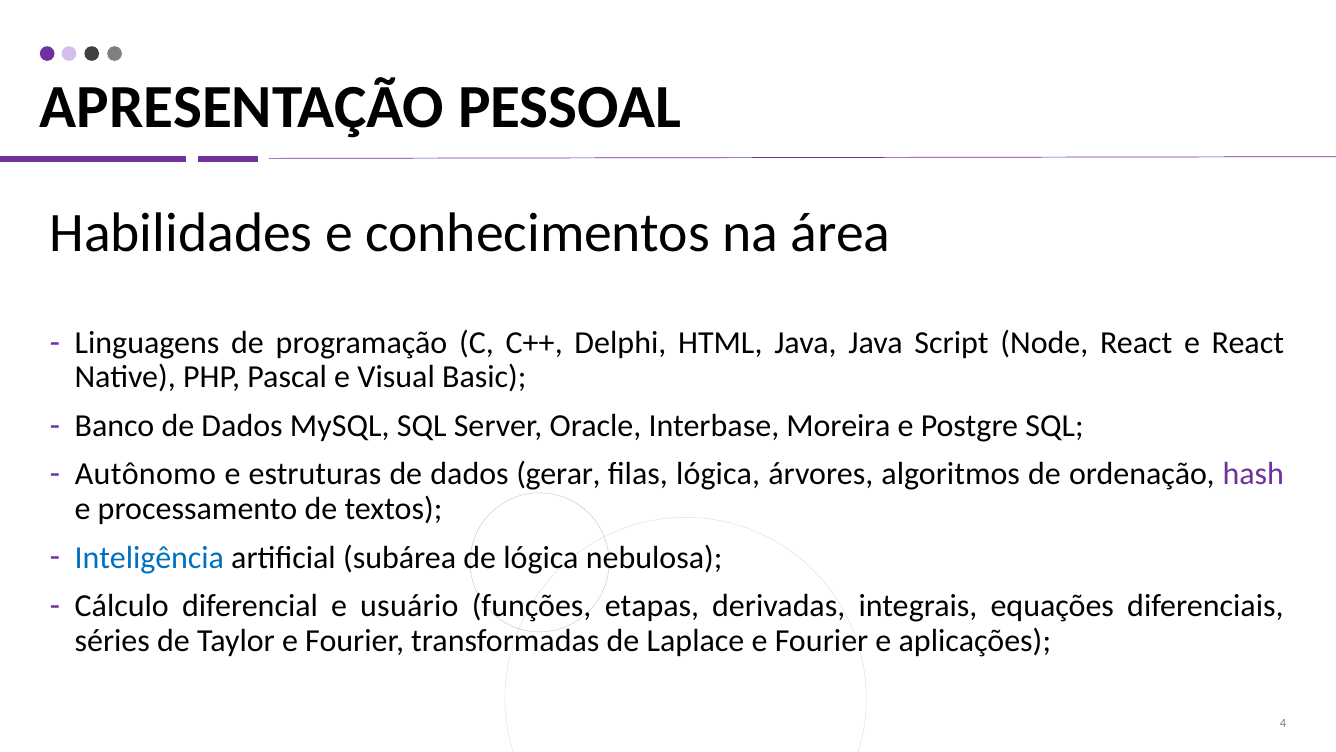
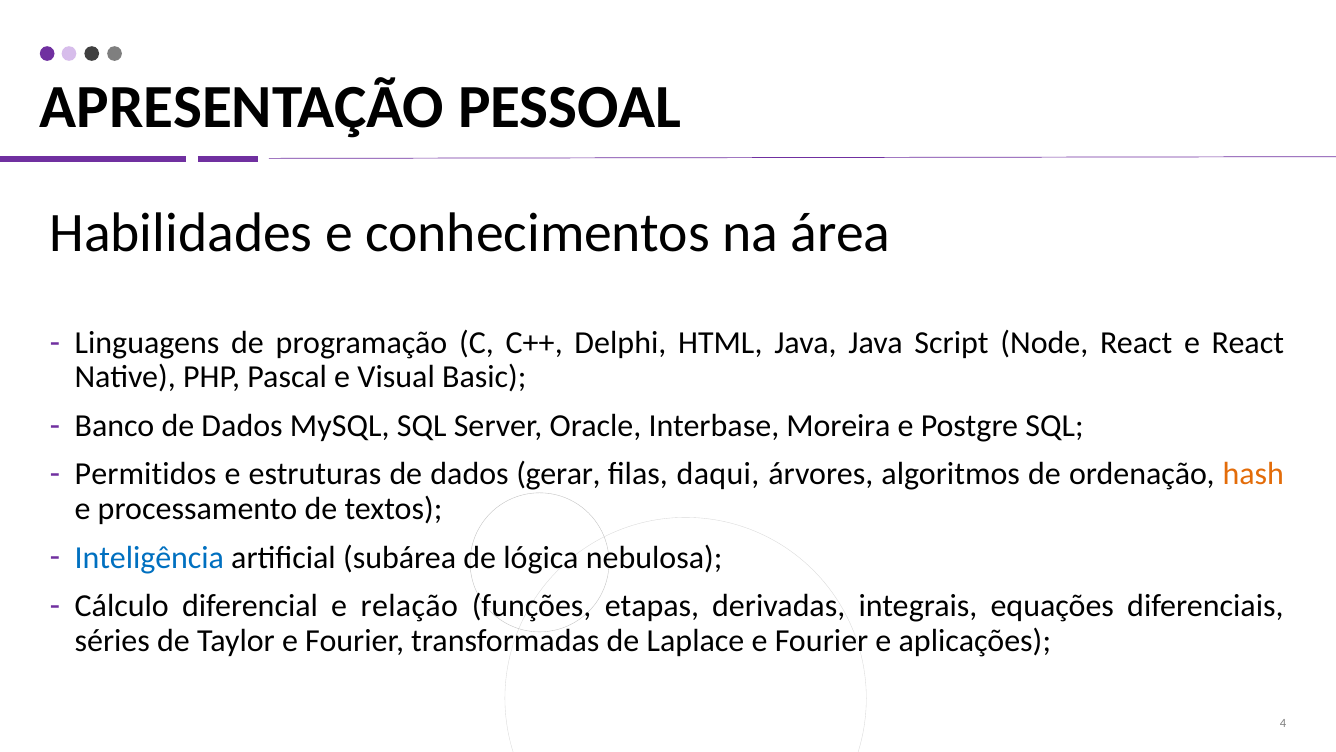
Autônomo: Autônomo -> Permitidos (145, 474)
filas lógica: lógica -> daqui (718, 474)
hash colour: purple -> orange (1253, 474)
usuário: usuário -> relação (409, 606)
